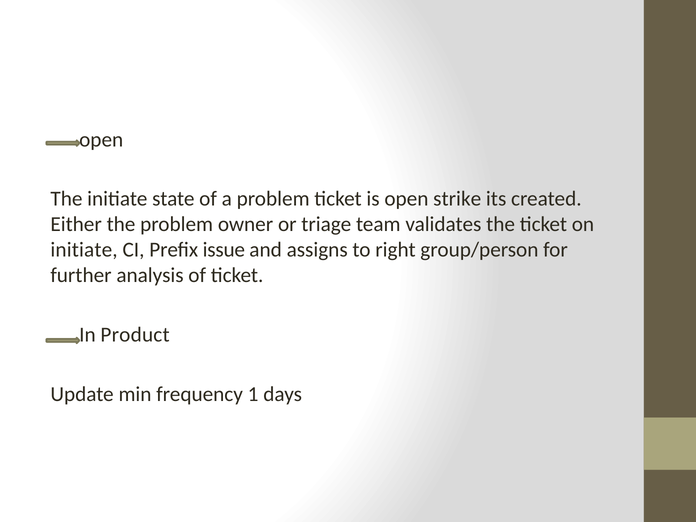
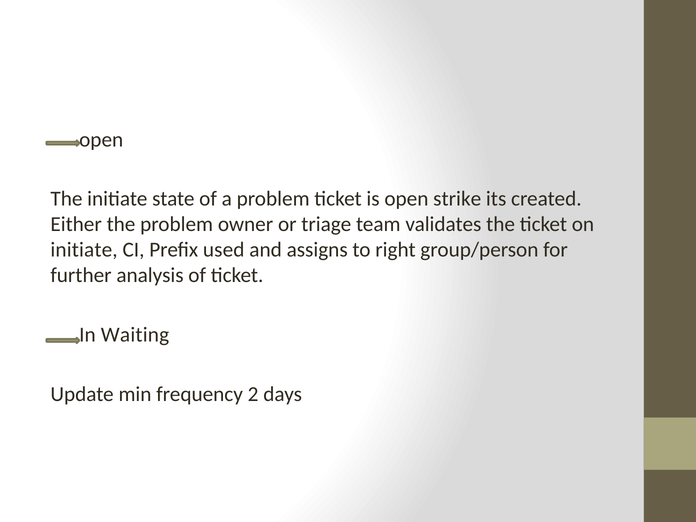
issue: issue -> used (224, 250)
Product: Product -> Waiting (135, 335)
1: 1 -> 2 (253, 394)
